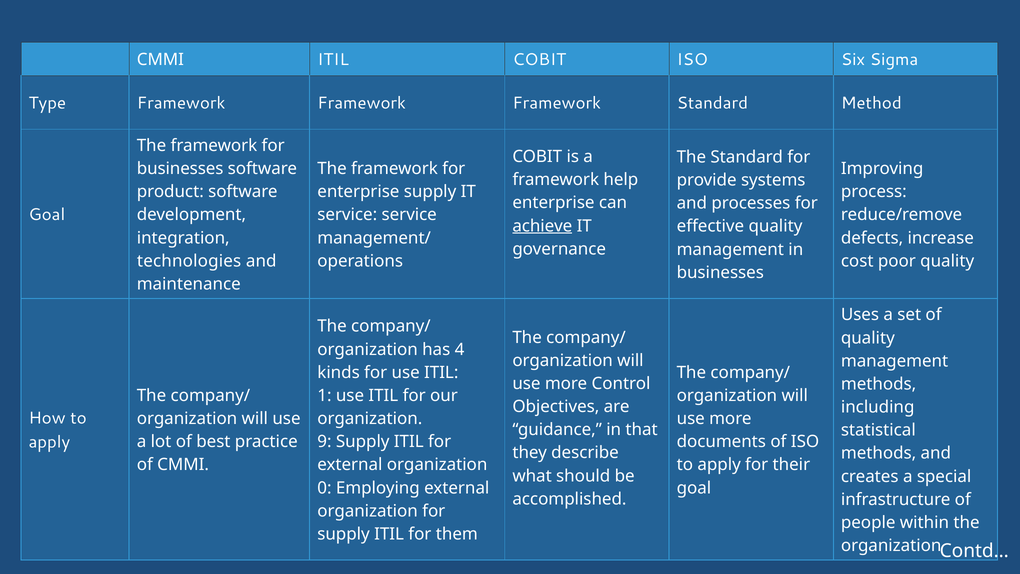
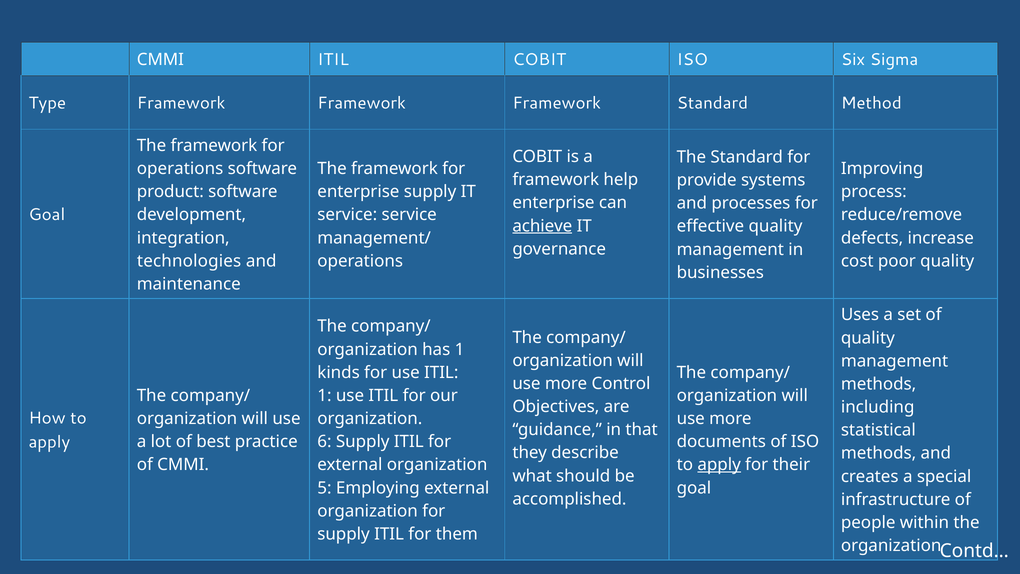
businesses: businesses -> operations (180, 169)
has 4: 4 -> 1 (459, 349)
9: 9 -> 6 (324, 442)
apply underline: none -> present (719, 465)
0: 0 -> 5 (324, 488)
